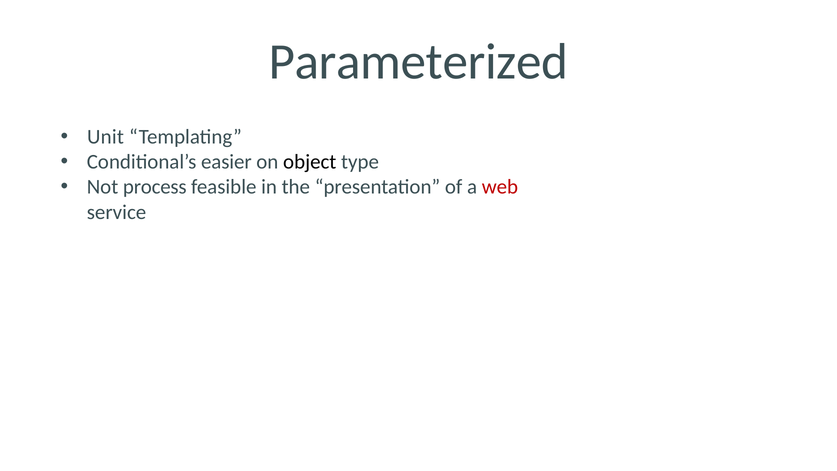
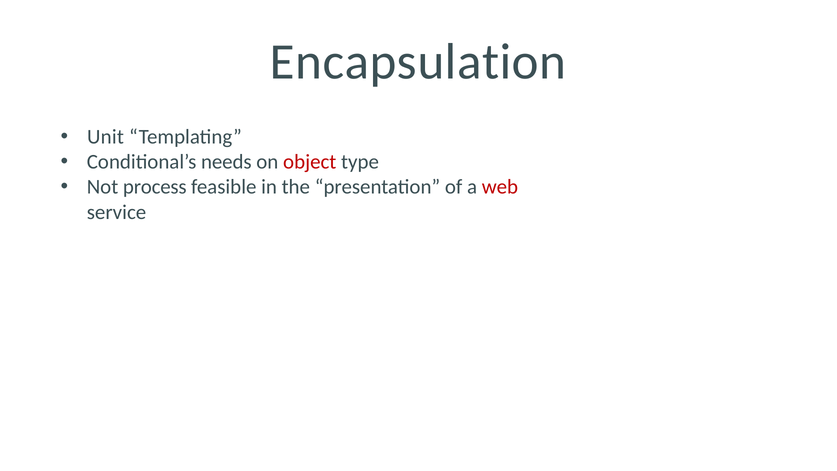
Parameterized: Parameterized -> Encapsulation (418, 62)
easier: easier -> needs (226, 162)
object colour: black -> red (310, 162)
